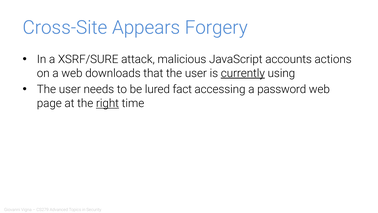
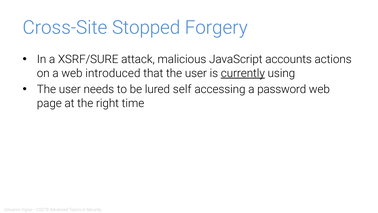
Appears: Appears -> Stopped (146, 28)
downloads: downloads -> introduced (113, 73)
fact: fact -> self (182, 89)
right underline: present -> none (107, 103)
